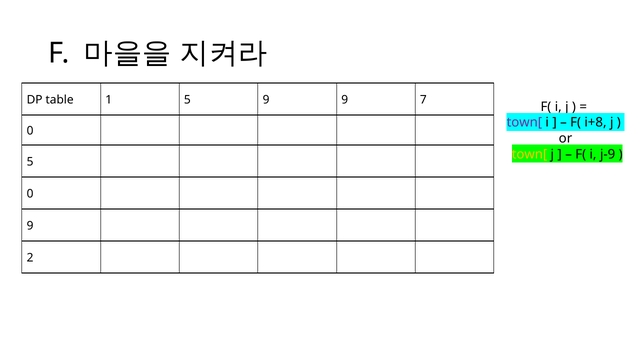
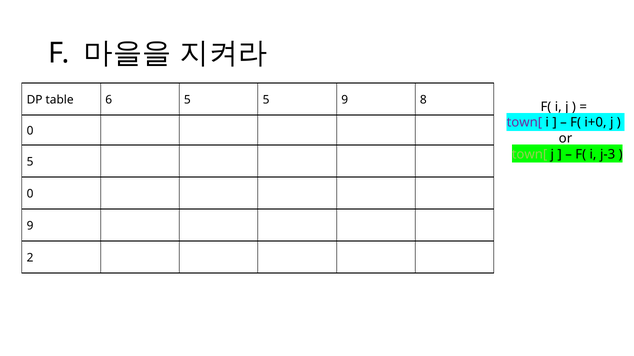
1: 1 -> 6 (109, 100)
5 9: 9 -> 5 (266, 100)
7: 7 -> 8 (423, 100)
i+8: i+8 -> i+0 (595, 123)
town[ colour: yellow -> light green (529, 155)
j-9: j-9 -> j-3 (608, 155)
